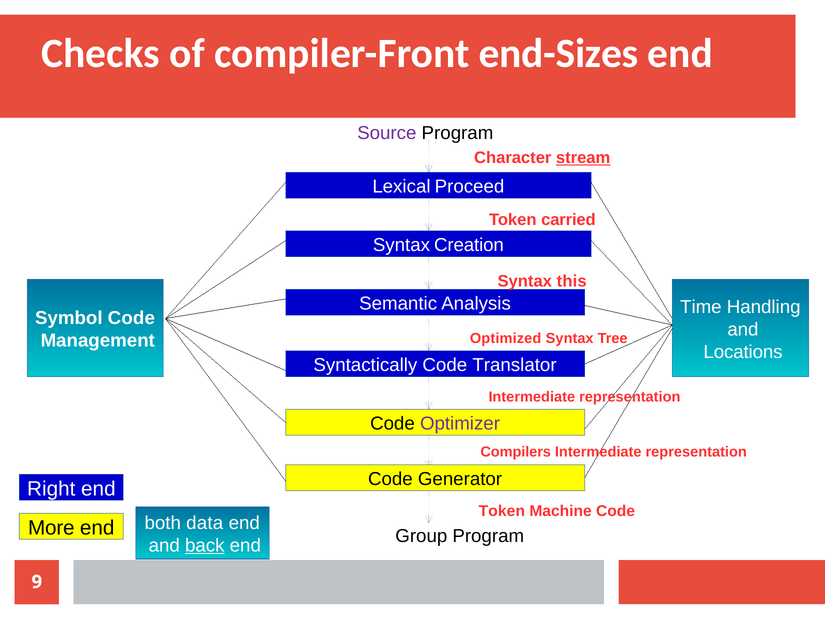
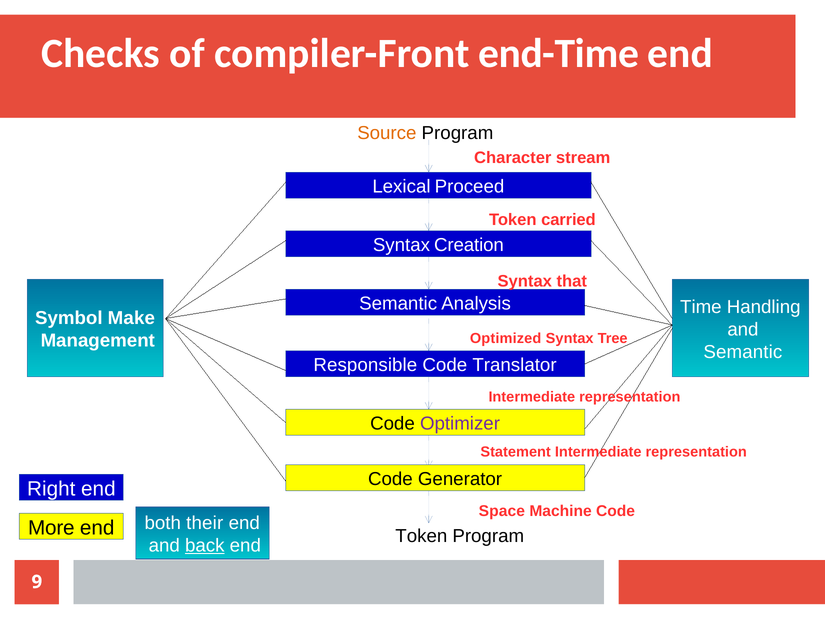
end-Sizes: end-Sizes -> end-Time (559, 54)
Source colour: purple -> orange (387, 133)
stream underline: present -> none (583, 158)
this: this -> that (572, 281)
Symbol Code: Code -> Make (131, 318)
Locations: Locations -> Semantic (743, 352)
Syntactically: Syntactically -> Responsible (365, 365)
Compilers: Compilers -> Statement (516, 452)
Token: Token -> Space (502, 511)
data: data -> their (205, 523)
Group: Group -> Token (421, 536)
